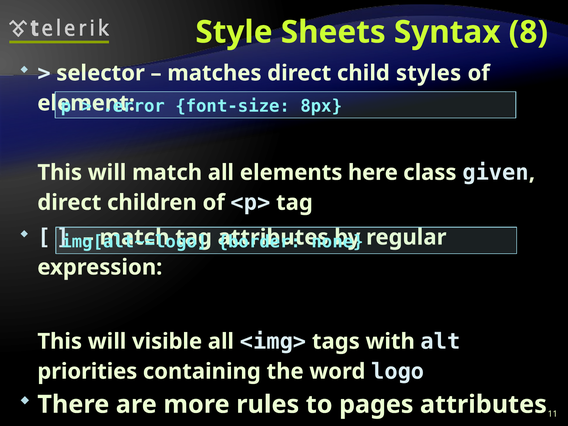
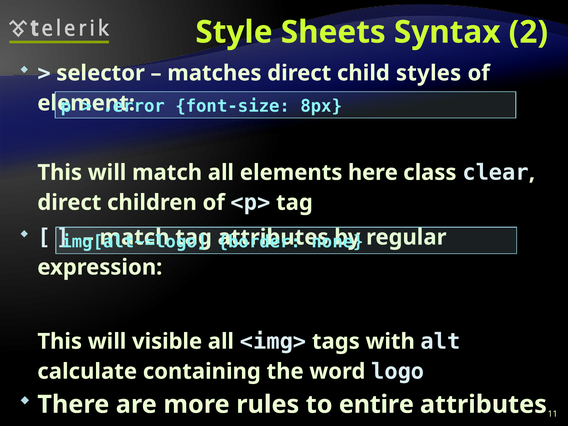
8: 8 -> 2 (528, 32)
given: given -> clear (496, 173)
priorities: priorities -> calculate (87, 371)
pages: pages -> entire (376, 404)
